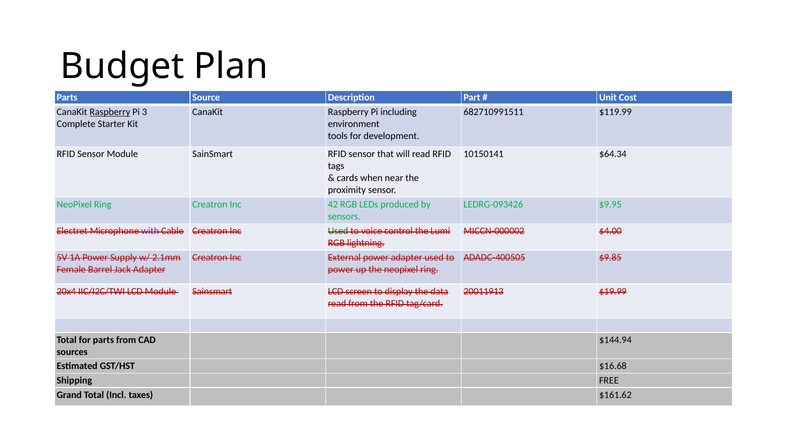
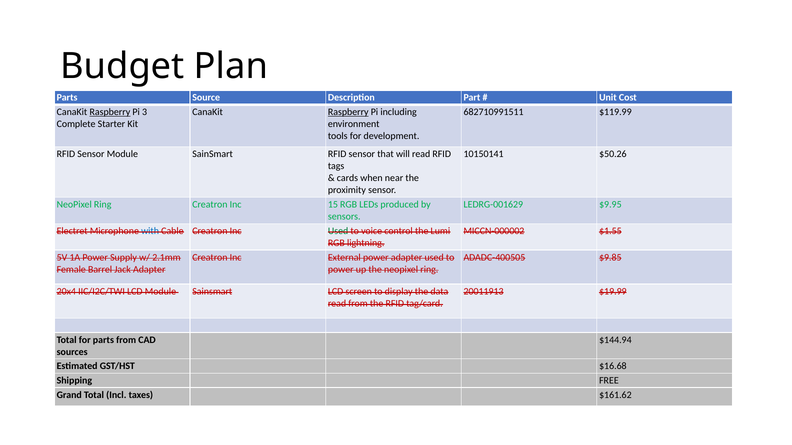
Raspberry underline: none -> present (348, 112)
$64.34: $64.34 -> $50.26 (613, 154)
42: 42 -> 15 (333, 205)
LEDRG-093426: LEDRG-093426 -> LEDRG-001629 (493, 205)
with colour: purple -> blue (150, 231)
$4.00: $4.00 -> $1.55 (610, 231)
